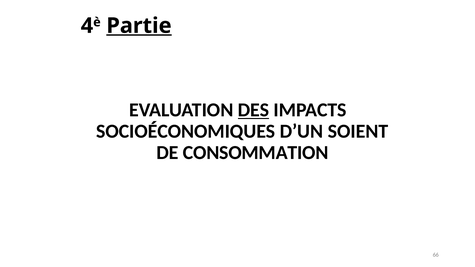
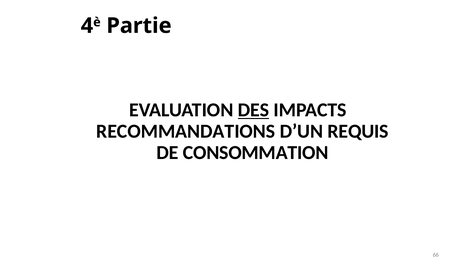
Partie underline: present -> none (139, 26)
SOCIOÉCONOMIQUES: SOCIOÉCONOMIQUES -> RECOMMANDATIONS (186, 131)
SOIENT: SOIENT -> REQUIS (358, 131)
